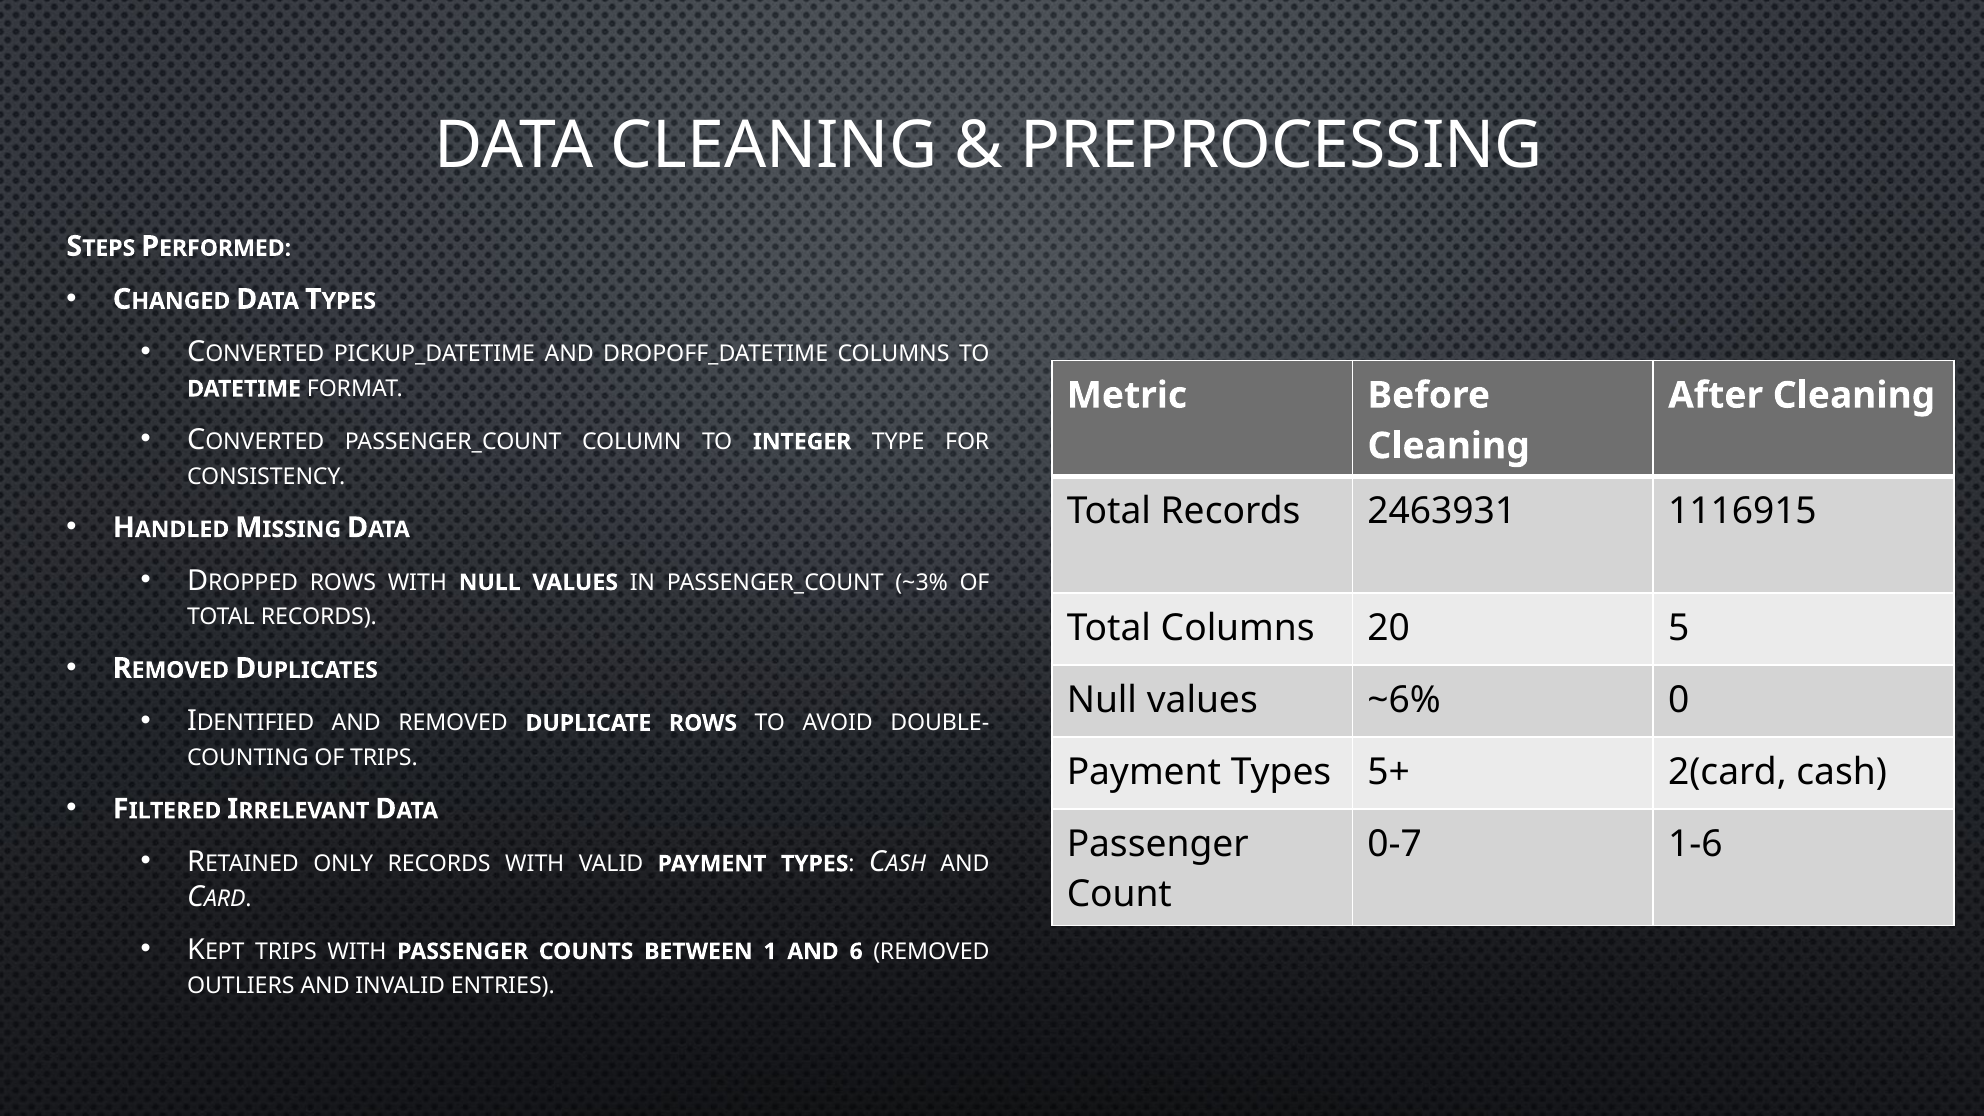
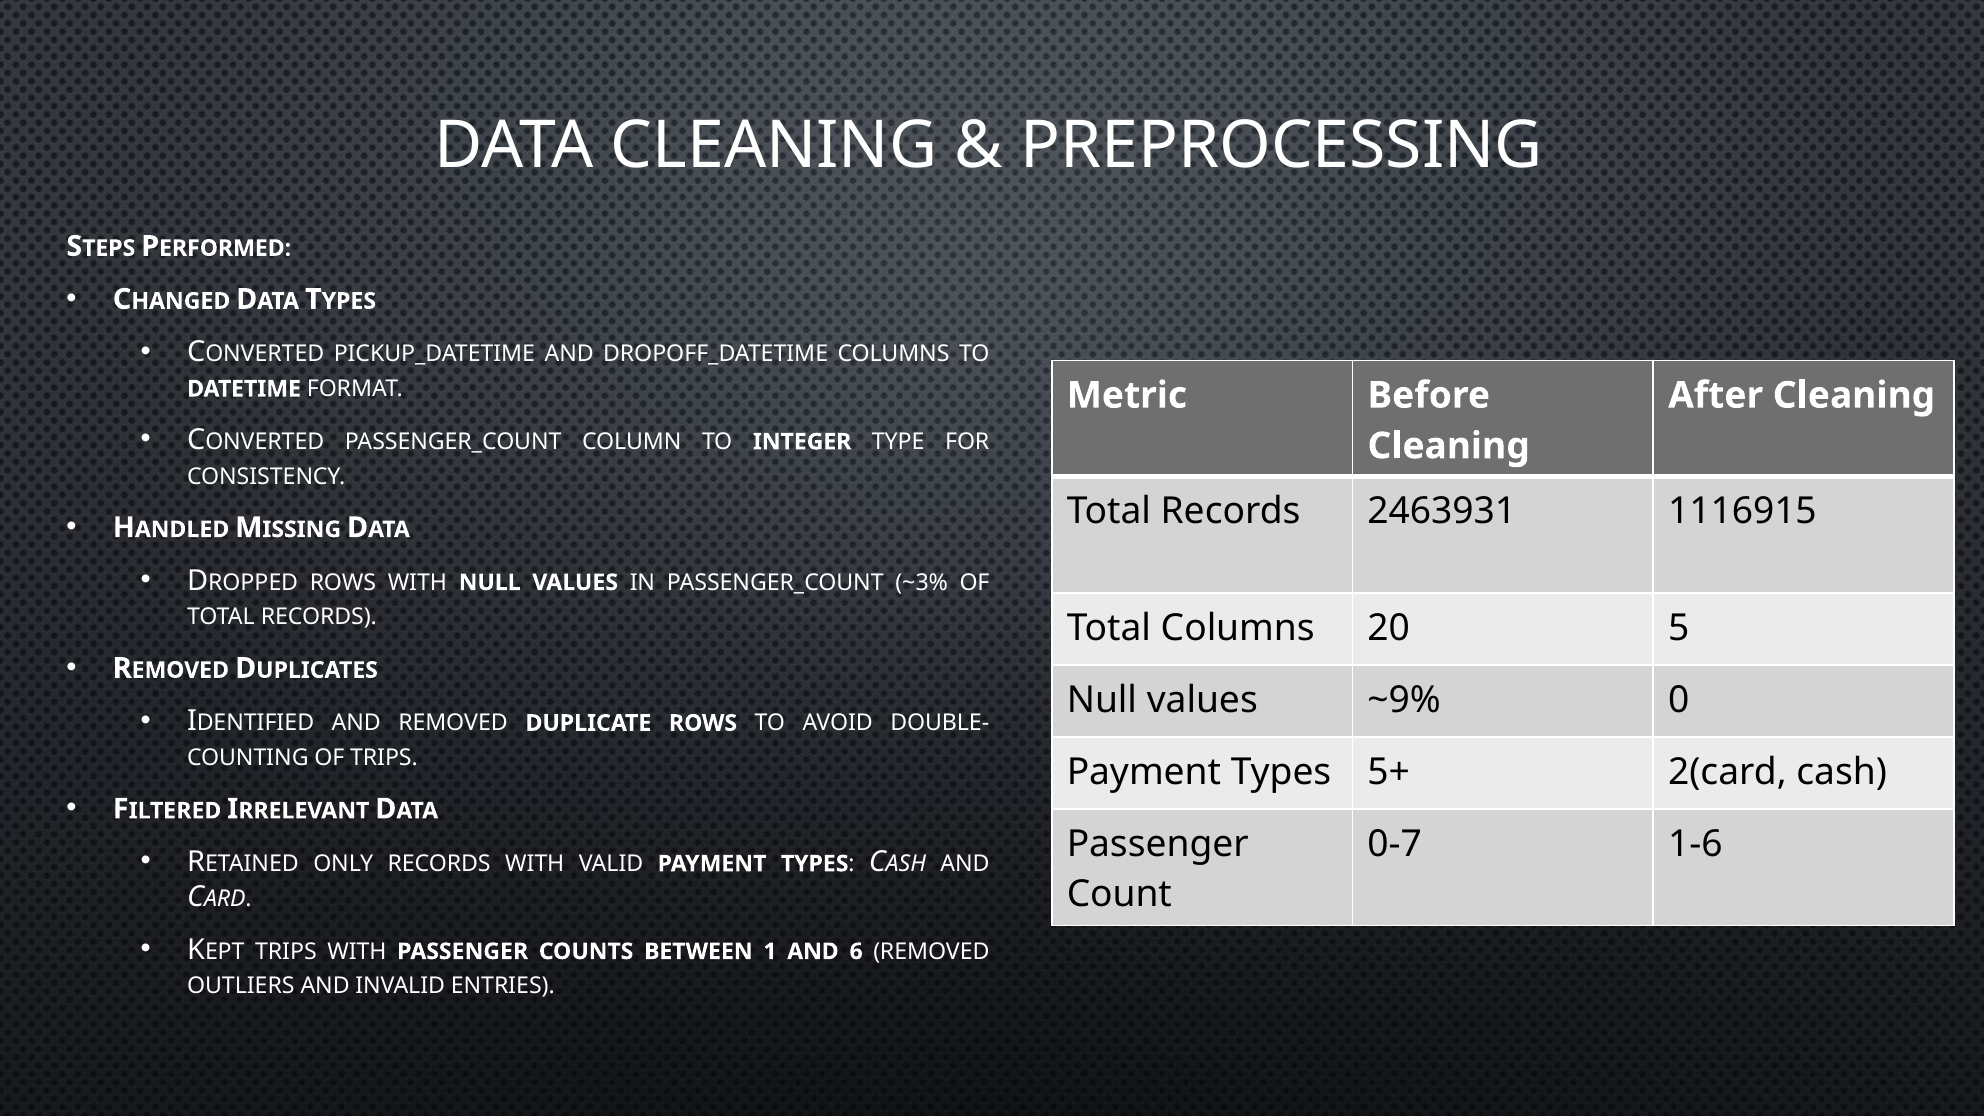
~6%: ~6% -> ~9% (1404, 700)
